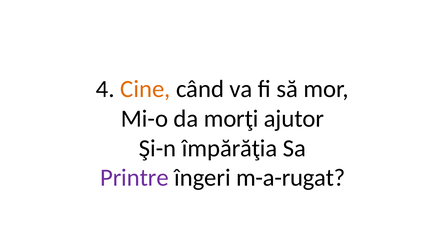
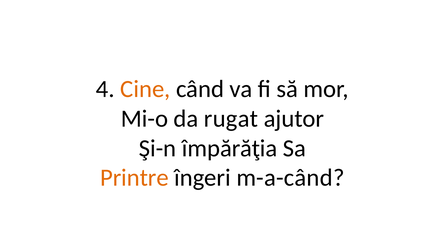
morţi: morţi -> rugat (231, 119)
Printre colour: purple -> orange (134, 178)
m-a-rugat: m-a-rugat -> m-a-când (290, 178)
